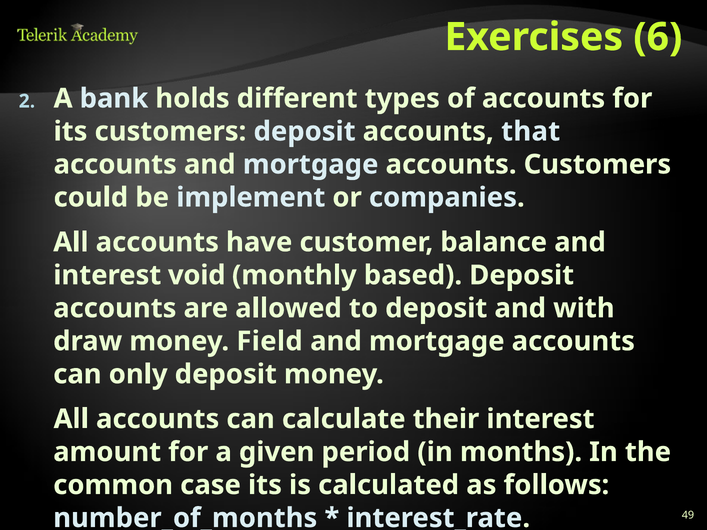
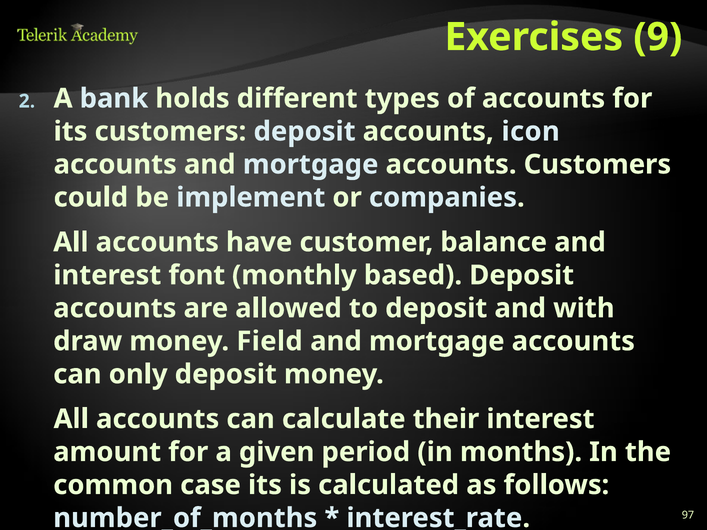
6: 6 -> 9 (658, 37)
that: that -> icon (531, 132)
void: void -> font (197, 275)
49: 49 -> 97 (688, 515)
